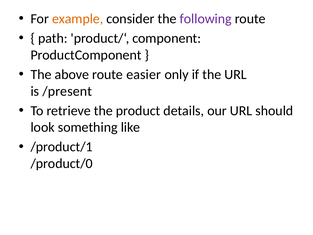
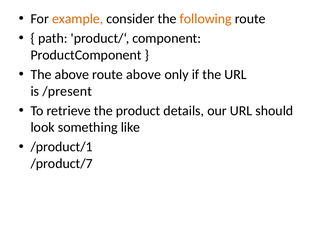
following colour: purple -> orange (206, 19)
route easier: easier -> above (144, 74)
/product/0: /product/0 -> /product/7 (62, 163)
